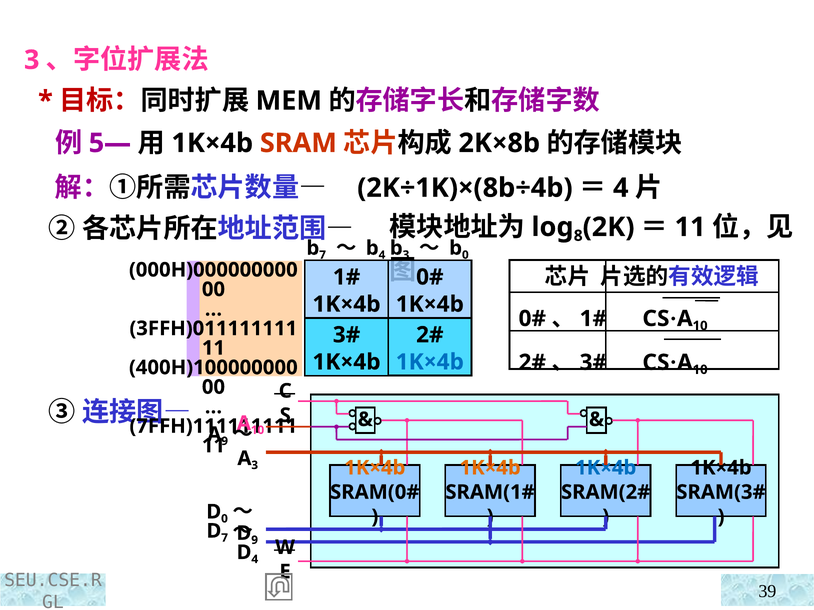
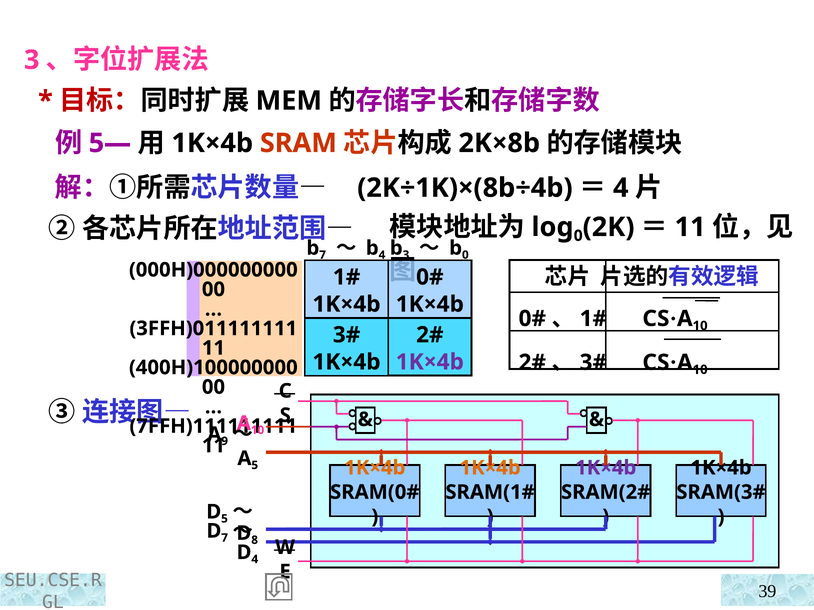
8: 8 -> 0 (578, 236)
1K×4b colour: blue -> purple (430, 362)
3: 3 -> 5 (255, 466)
1K×4b colour: blue -> purple (606, 468)
0: 0 -> 5 (224, 519)
9: 9 -> 8 (255, 540)
